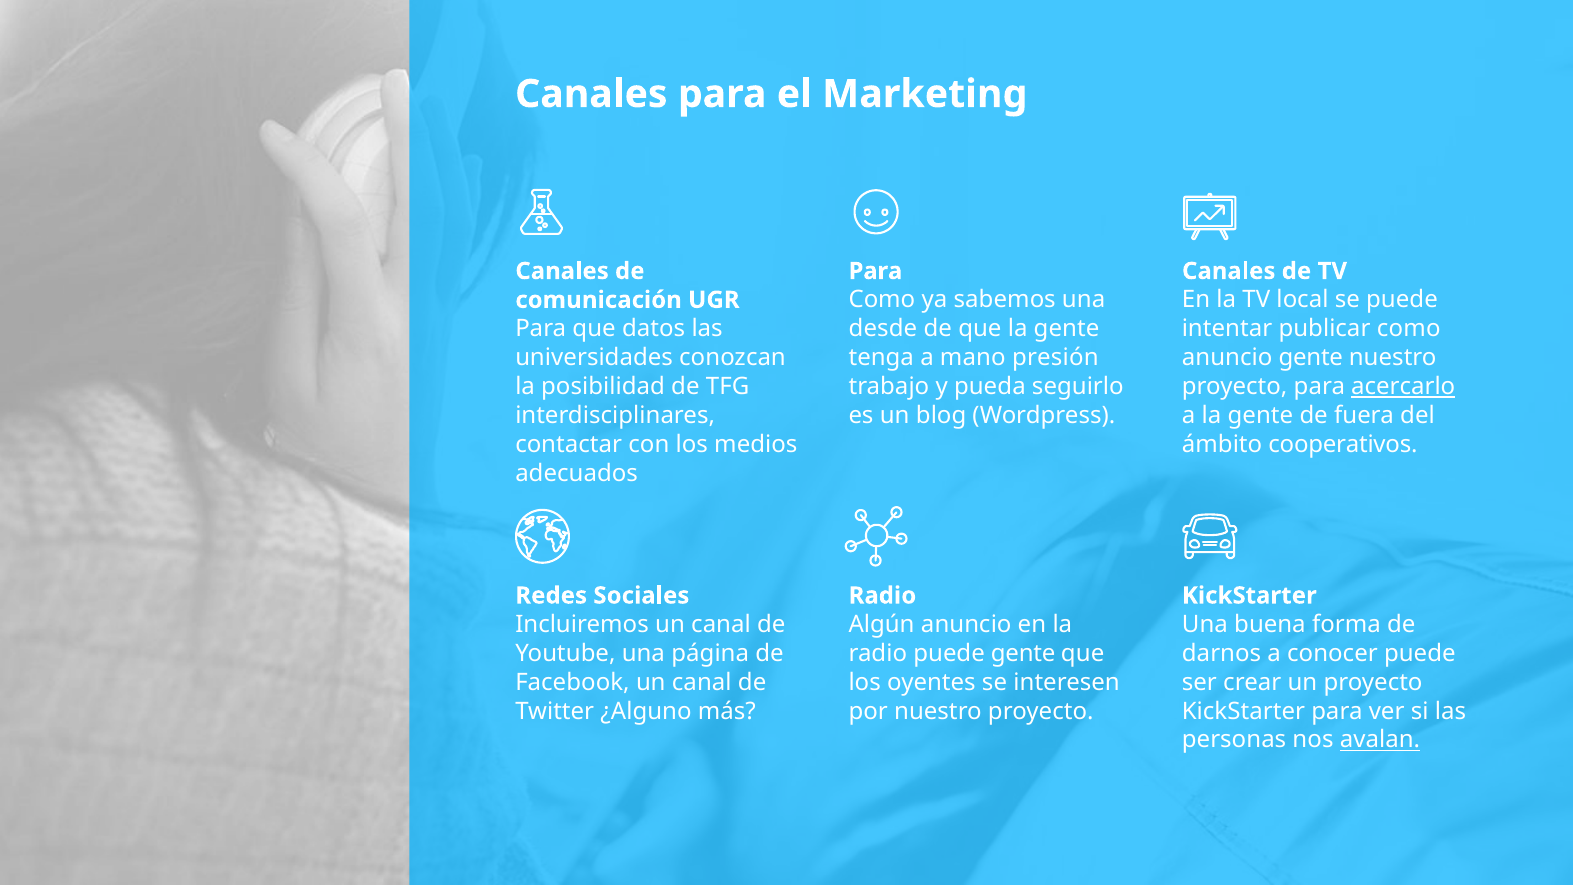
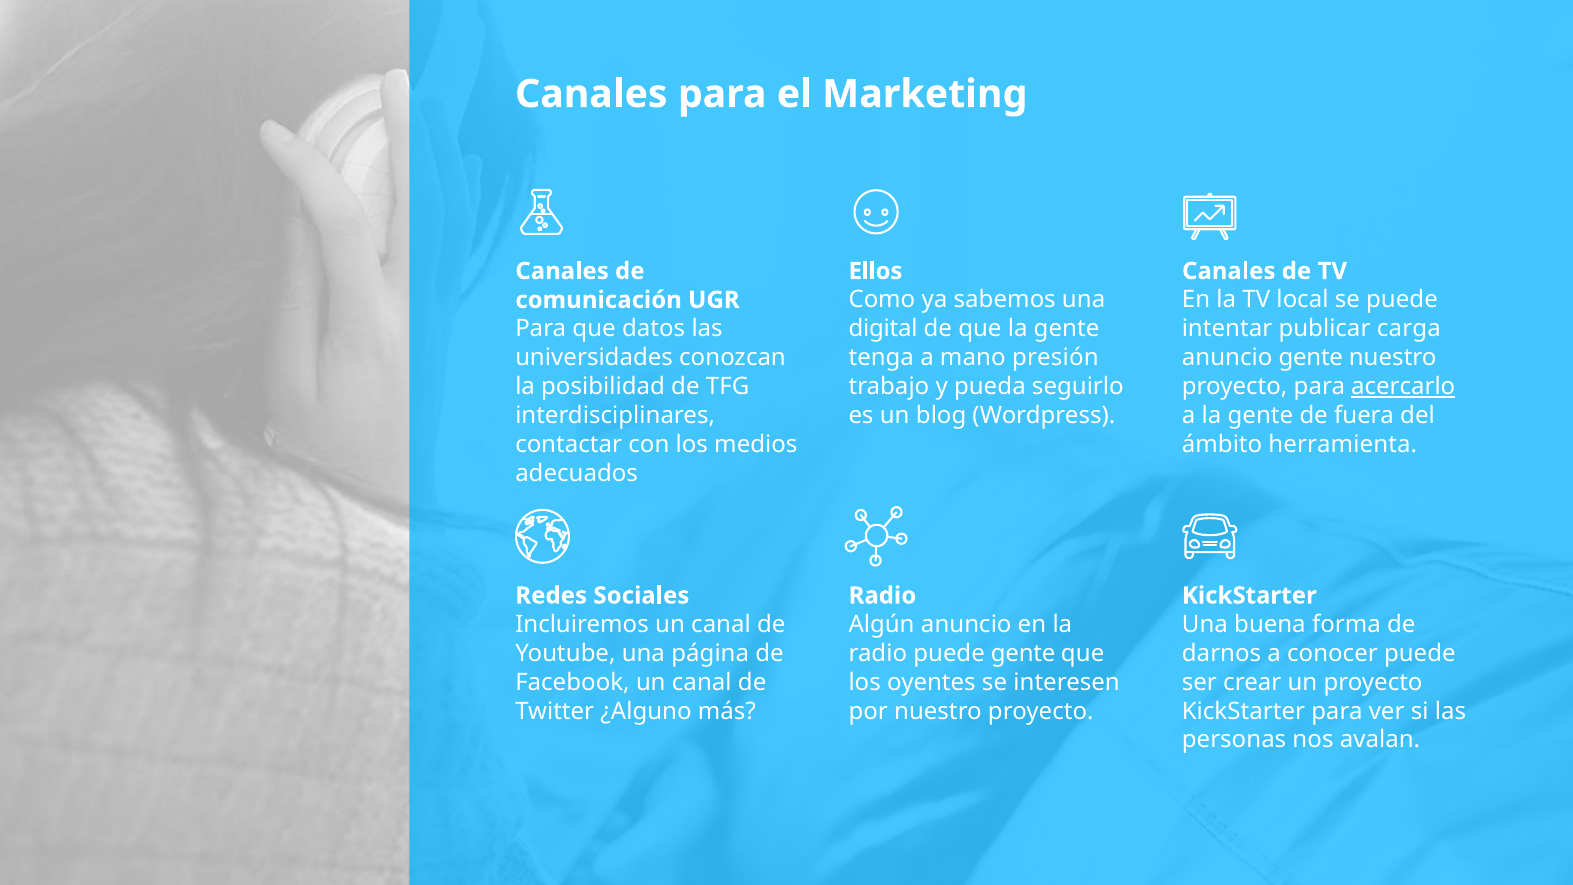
Para: Para -> Ellos (875, 271)
desde: desde -> digital (883, 329)
publicar como: como -> carga (1409, 329)
cooperativos: cooperativos -> herramienta (1343, 444)
avalan underline: present -> none (1380, 740)
